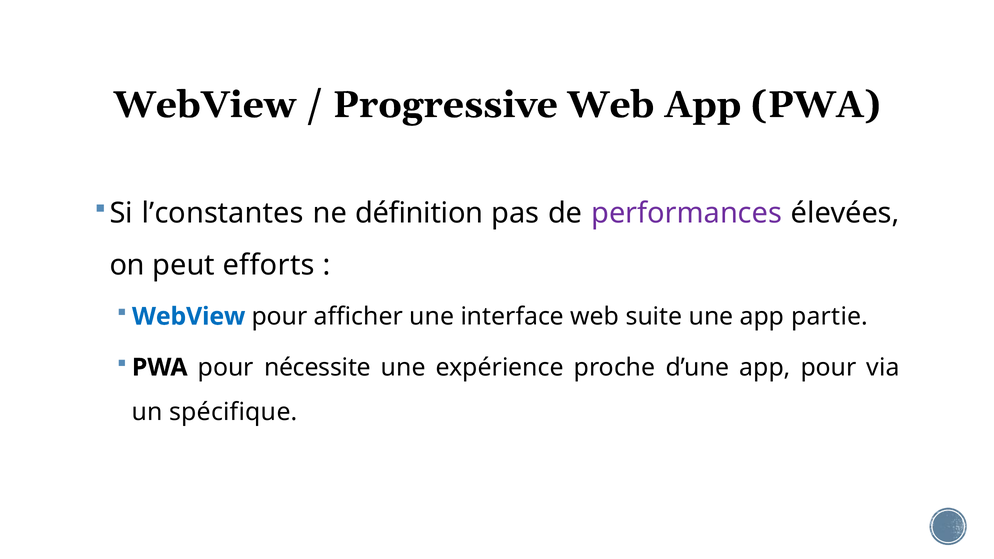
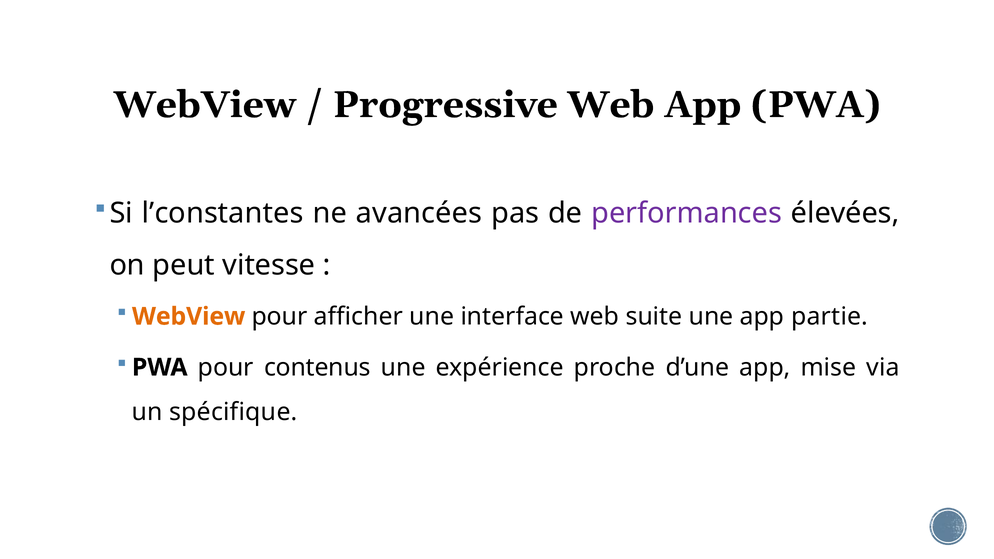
définition: définition -> avancées (419, 213)
efforts: efforts -> vitesse (269, 265)
WebView colour: blue -> orange (189, 317)
nécessite: nécessite -> contenus (317, 367)
app pour: pour -> mise (829, 367)
